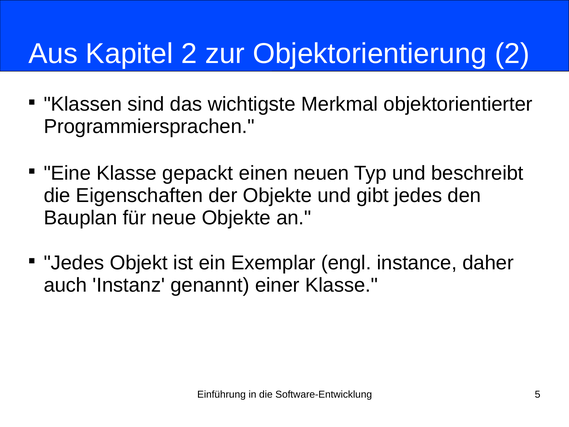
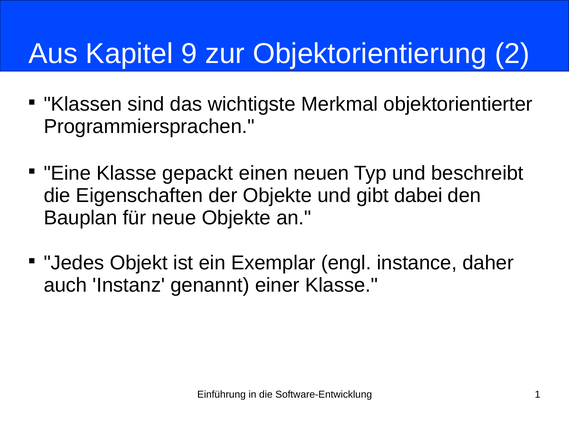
Kapitel 2: 2 -> 9 (189, 54)
gibt jedes: jedes -> dabei (418, 195)
5: 5 -> 1 (538, 394)
